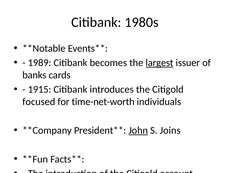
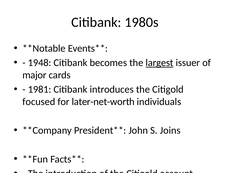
1989: 1989 -> 1948 (40, 63)
banks: banks -> major (34, 75)
1915: 1915 -> 1981 (40, 89)
time-net-worth: time-net-worth -> later-net-worth (103, 101)
John underline: present -> none (138, 130)
